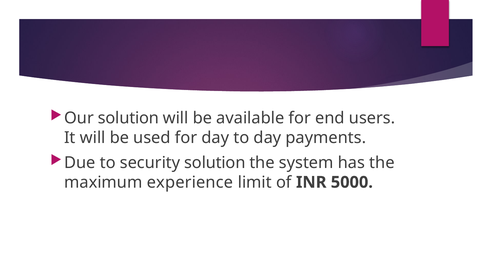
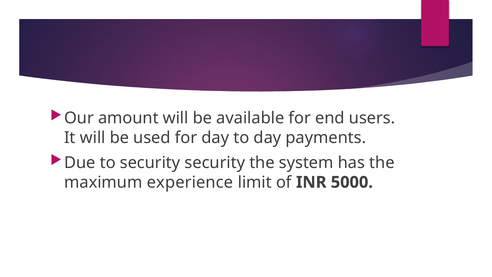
Our solution: solution -> amount (128, 118)
security solution: solution -> security (215, 162)
